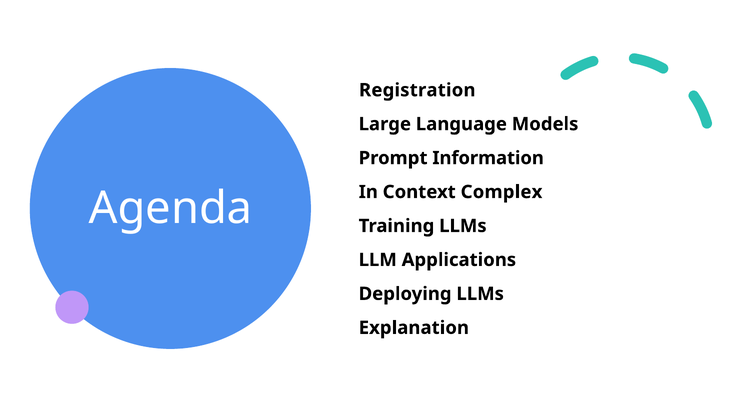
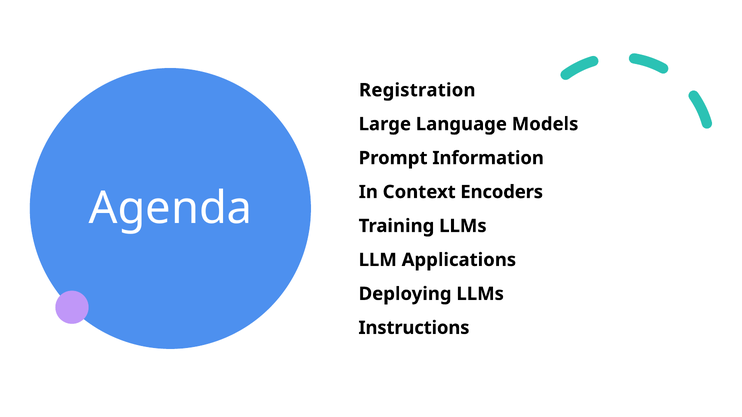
Complex: Complex -> Encoders (502, 192)
Explanation: Explanation -> Instructions (414, 328)
